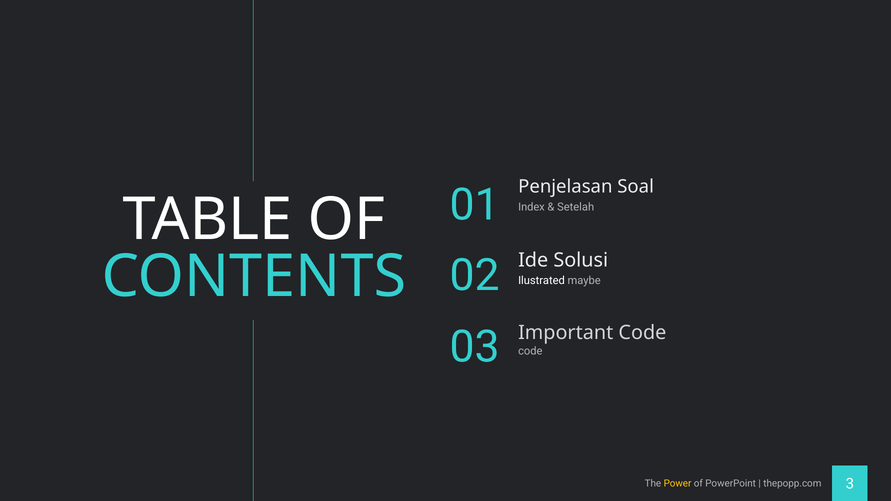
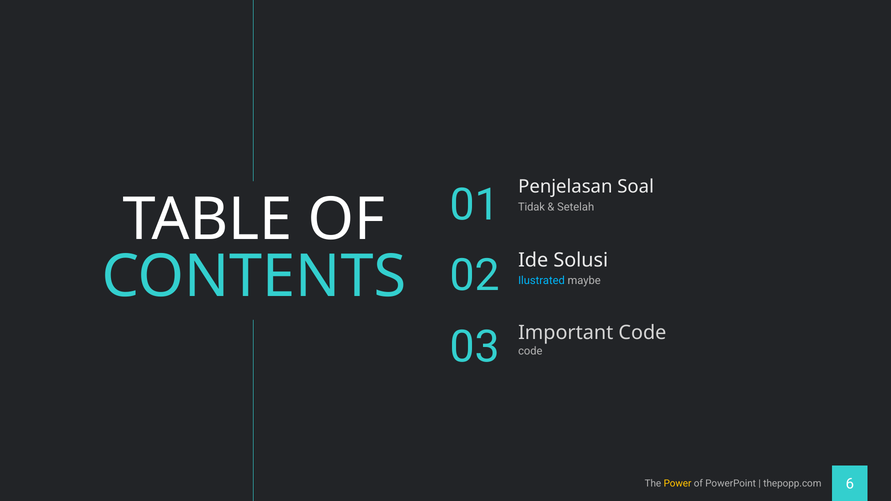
Index: Index -> Tidak (532, 207)
Ilustrated colour: white -> light blue (541, 281)
3: 3 -> 6 (850, 484)
